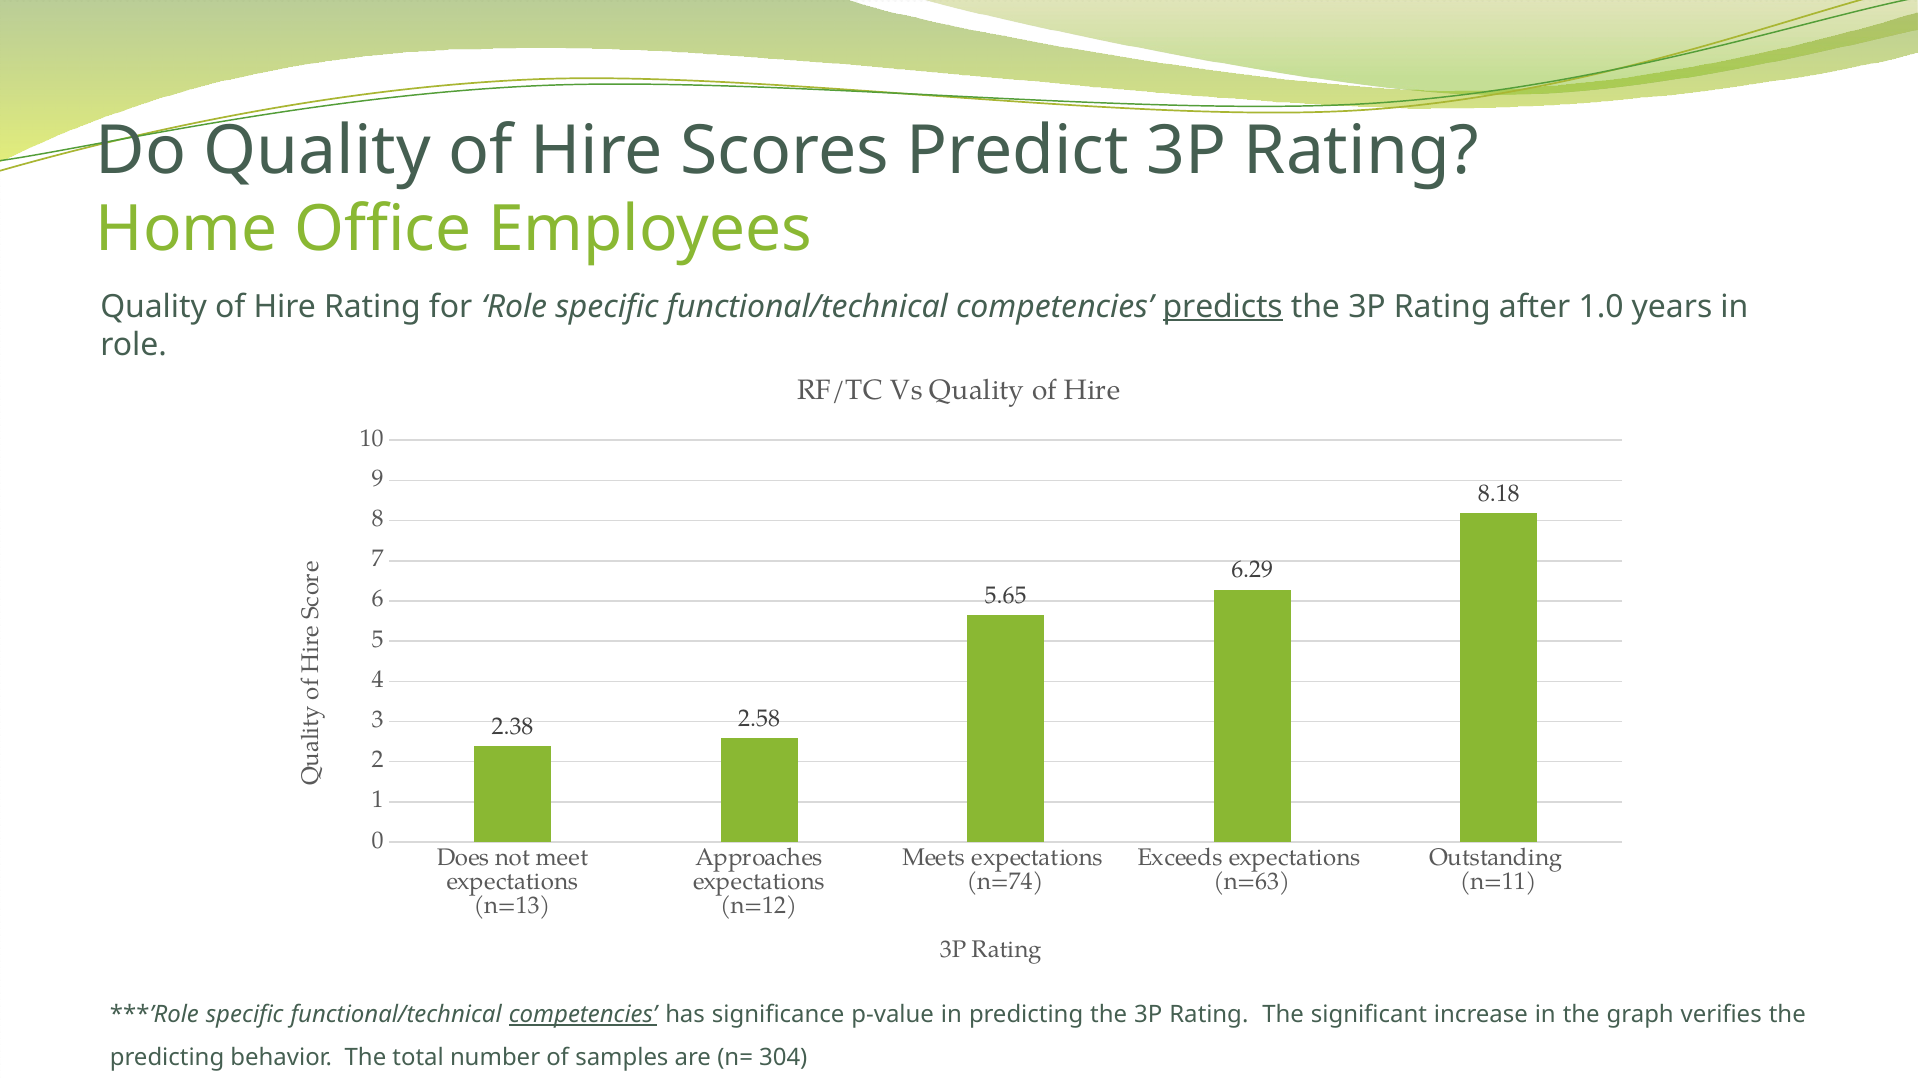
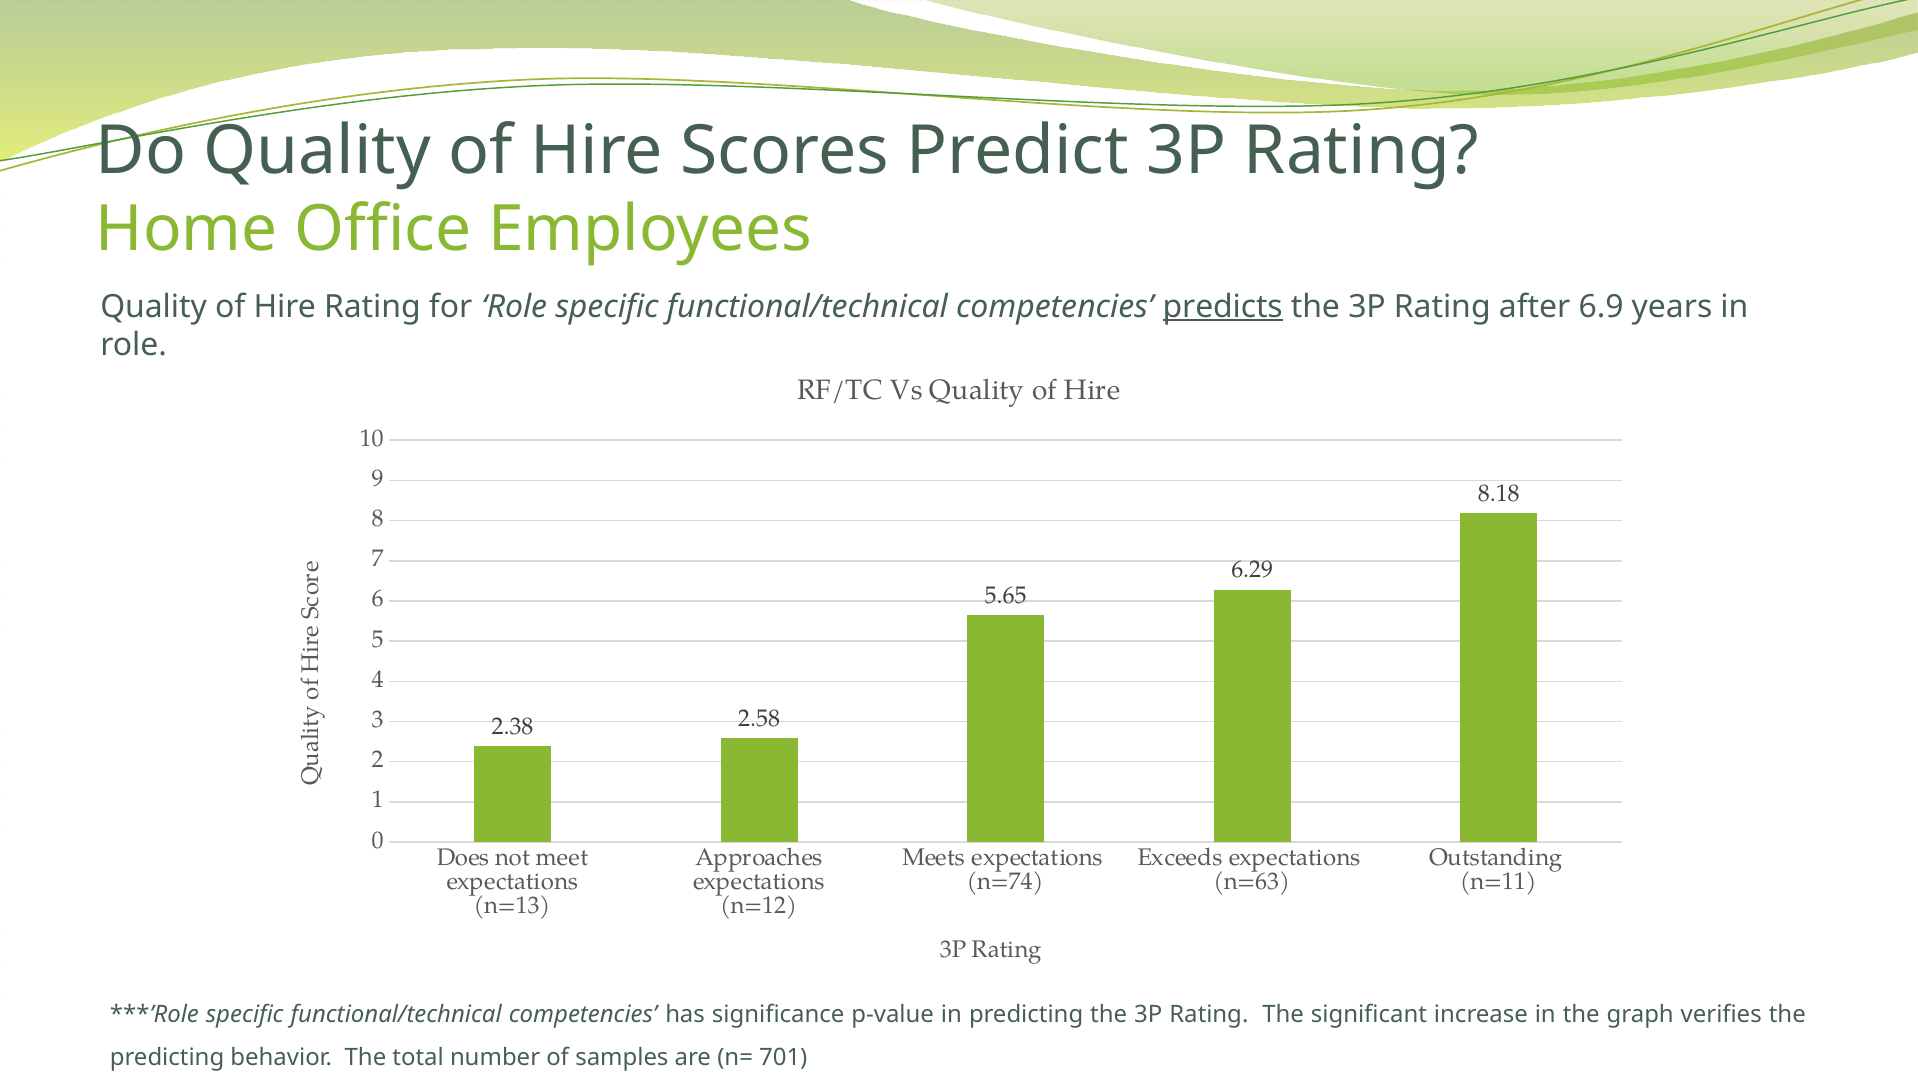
1.0: 1.0 -> 6.9 (1601, 306)
competencies underline: present -> none (583, 1014)
304: 304 -> 701 (783, 1058)
